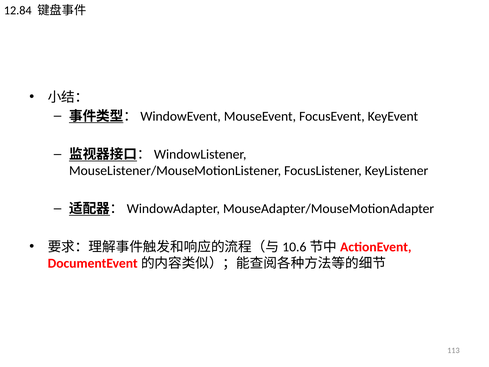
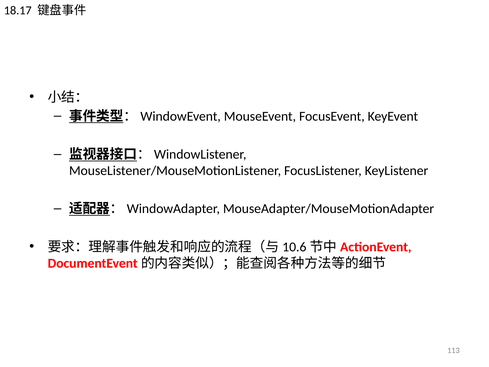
12.84: 12.84 -> 18.17 (18, 11)
